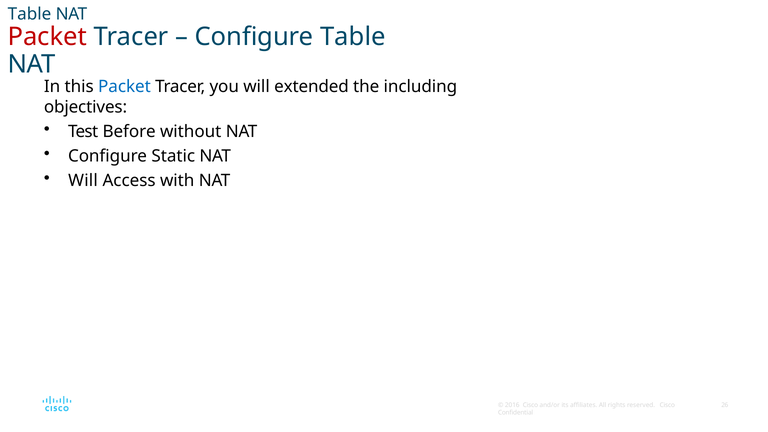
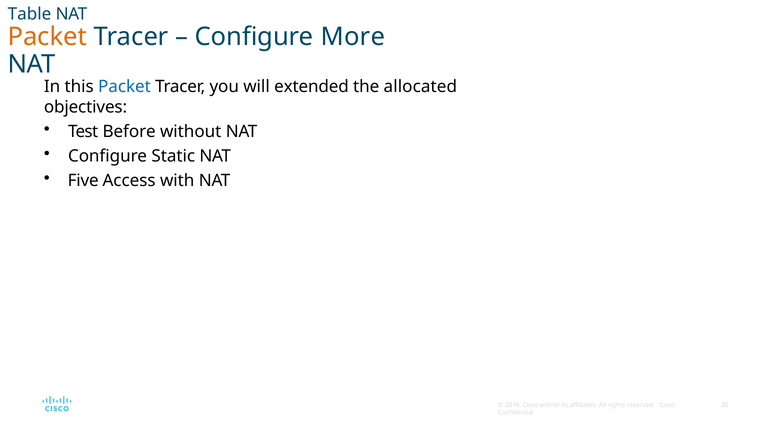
Packet colour: red -> orange (47, 37)
Configure Table: Table -> More (353, 37)
including: including -> allocated (420, 87)
Will: Will -> Five (83, 181)
